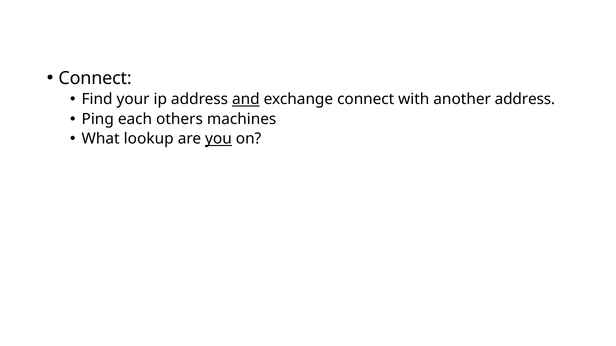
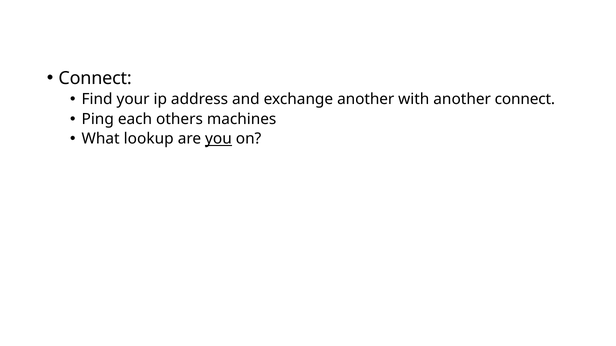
and underline: present -> none (246, 99)
exchange connect: connect -> another (366, 99)
another address: address -> connect (525, 99)
